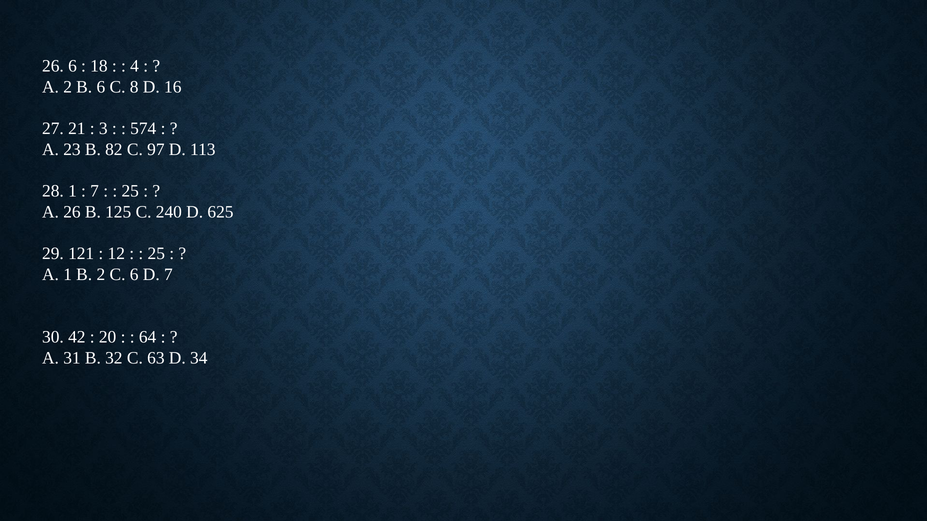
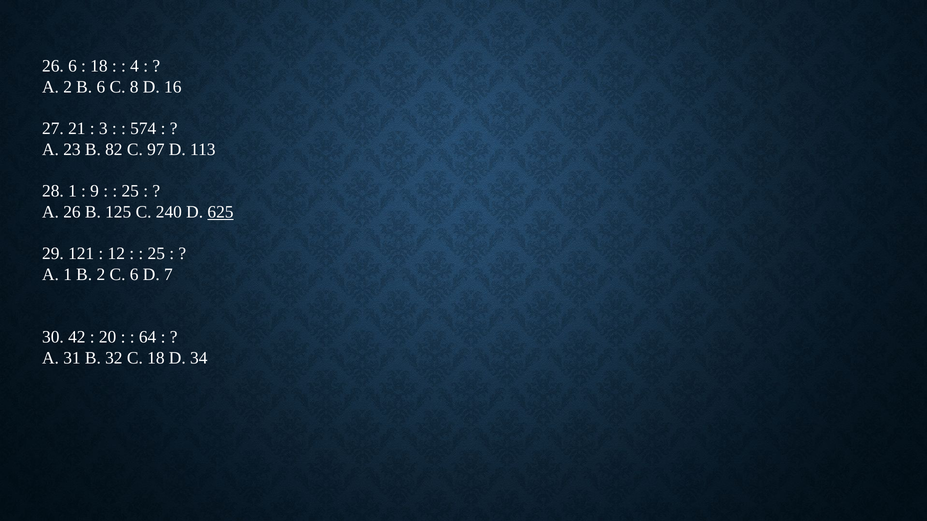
7: 7 -> 9 (95, 191)
625 underline: none -> present (220, 212)
C 63: 63 -> 18 (156, 358)
